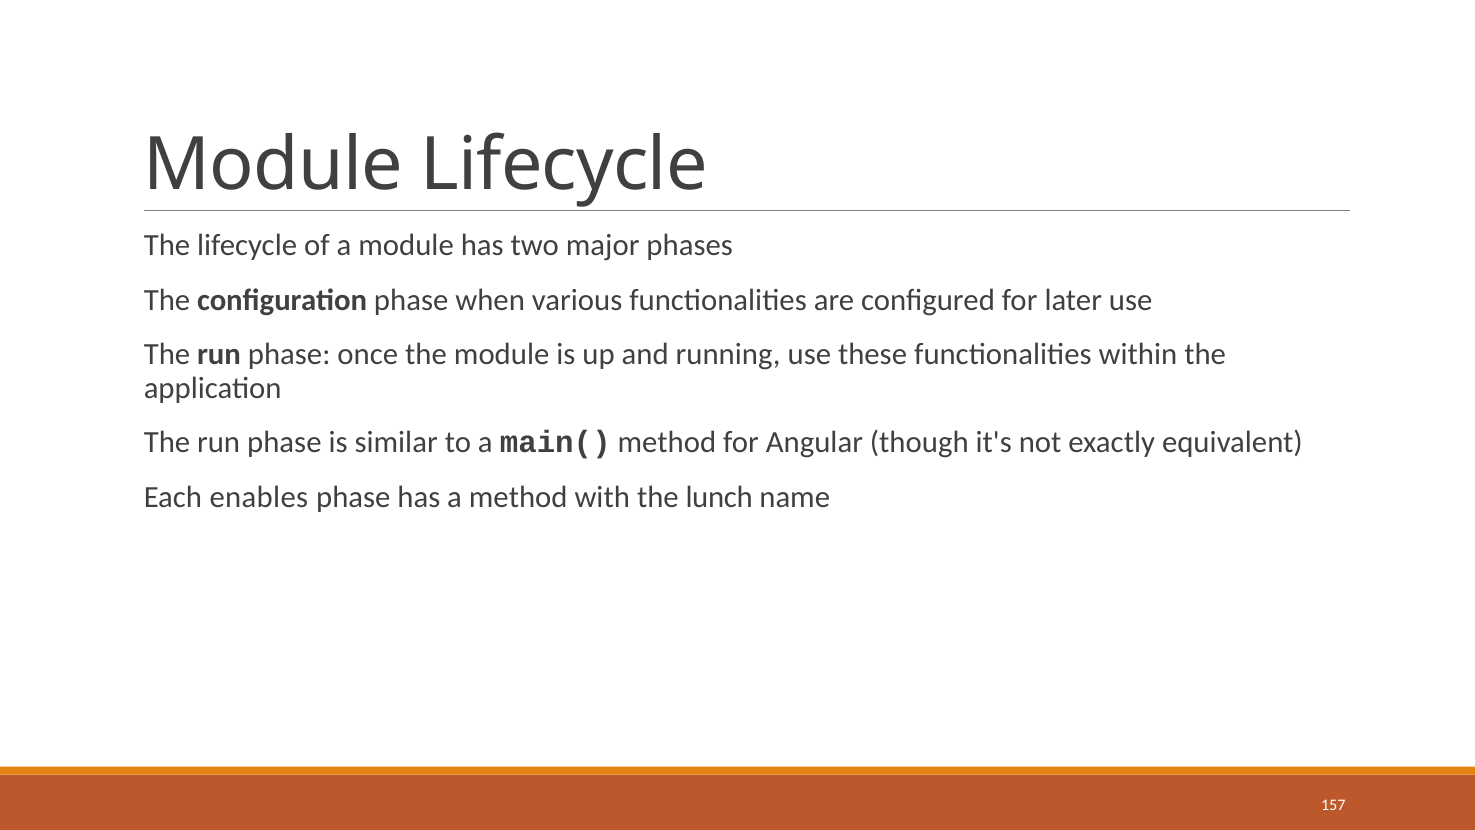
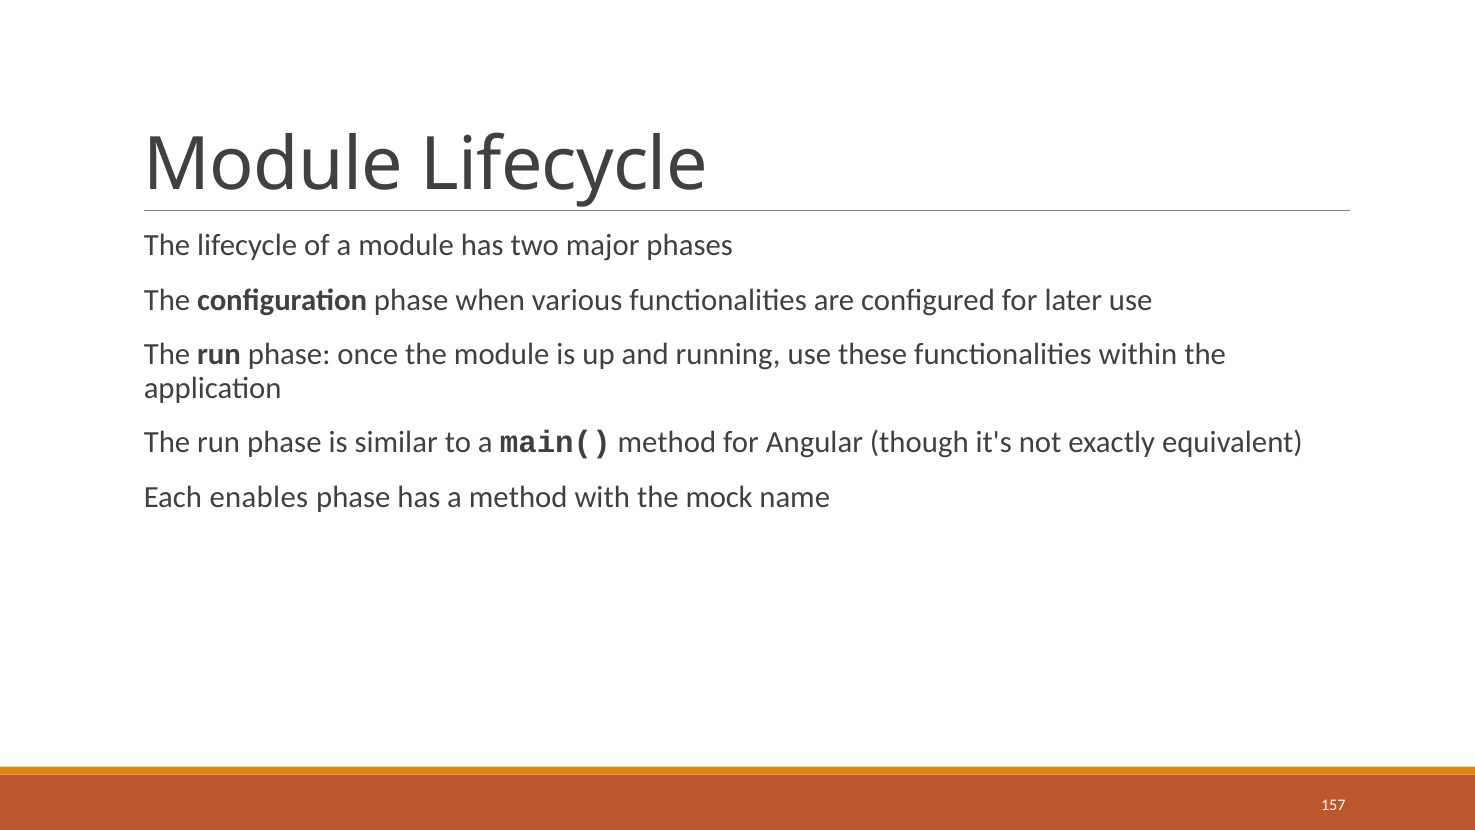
lunch: lunch -> mock (719, 497)
